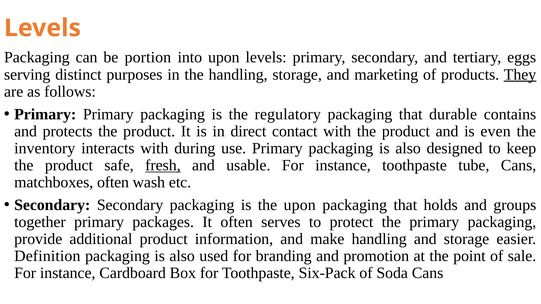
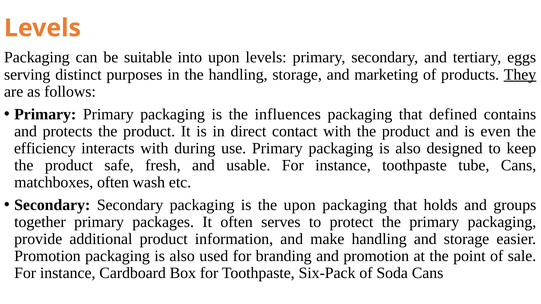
portion: portion -> suitable (148, 58)
regulatory: regulatory -> influences (288, 114)
durable: durable -> defined (453, 114)
inventory: inventory -> efficiency (45, 148)
fresh underline: present -> none (163, 165)
Definition: Definition -> Promotion (47, 256)
